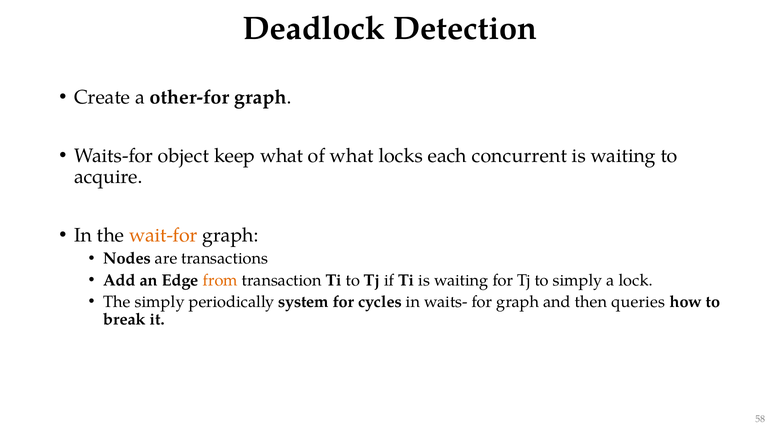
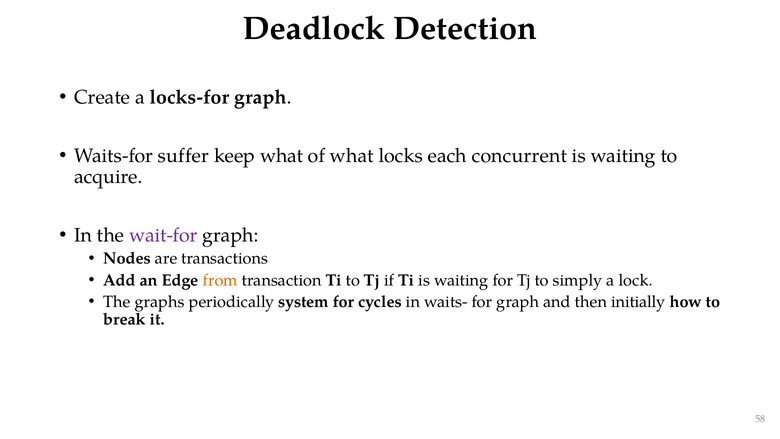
other-for: other-for -> locks-for (190, 97)
object: object -> suffer (184, 156)
wait-for colour: orange -> purple (163, 235)
The simply: simply -> graphs (160, 302)
queries: queries -> initially (638, 302)
